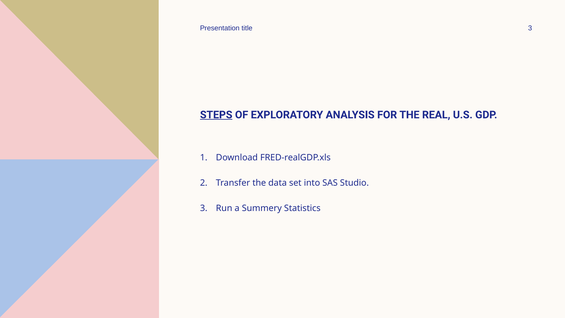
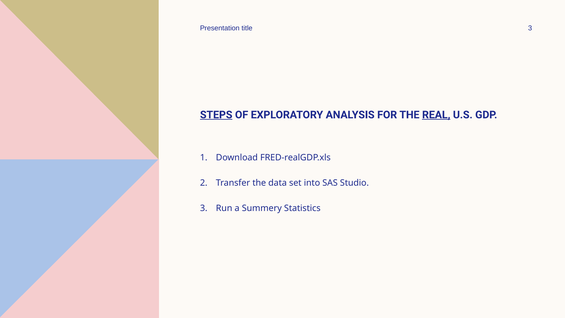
REAL underline: none -> present (436, 115)
